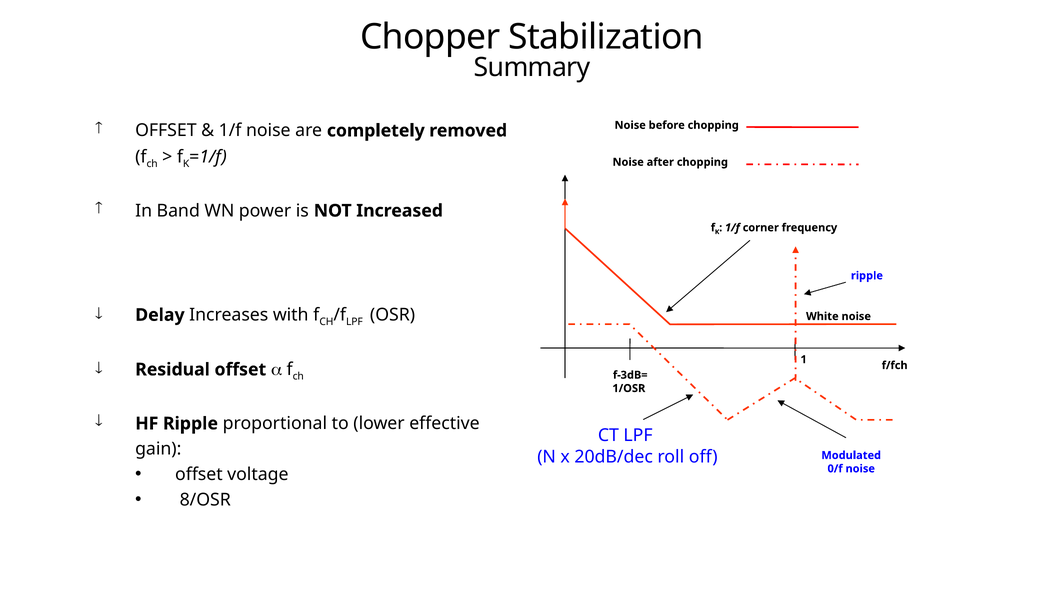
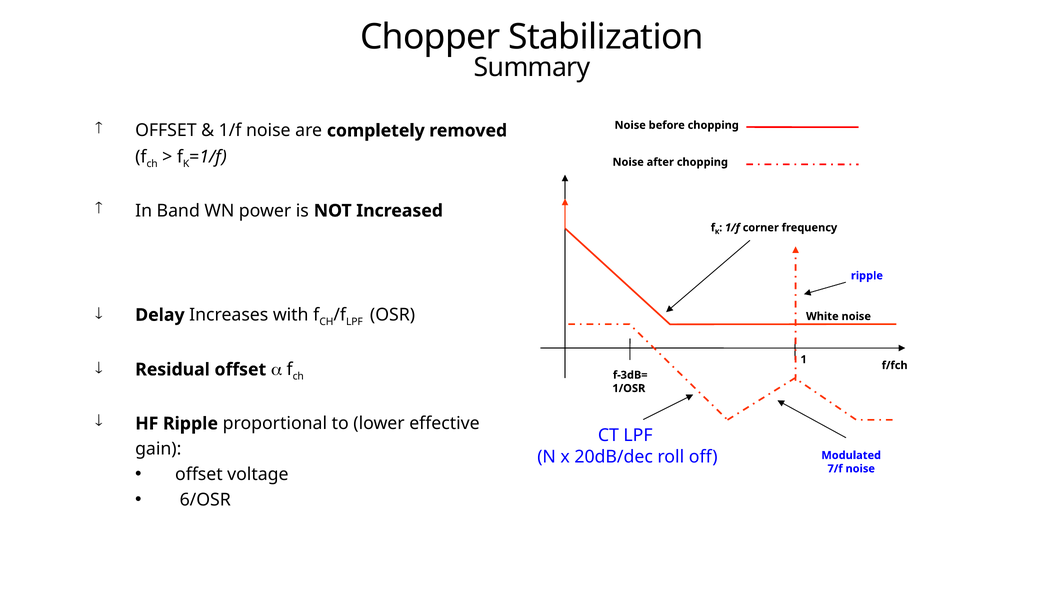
0/f: 0/f -> 7/f (835, 468)
8/OSR: 8/OSR -> 6/OSR (205, 500)
